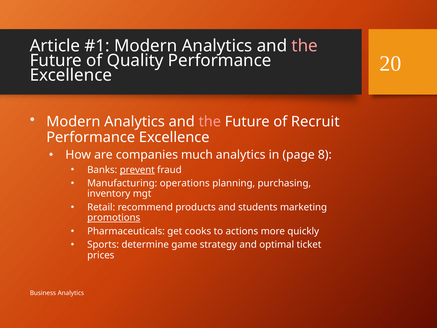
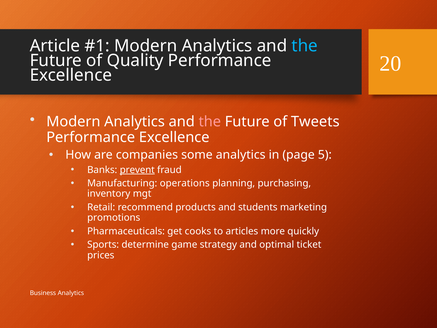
the colour: pink -> light blue (305, 46)
Recruit: Recruit -> Tweets (315, 122)
much: much -> some (197, 155)
8: 8 -> 5 (325, 155)
promotions underline: present -> none (114, 218)
actions: actions -> articles (242, 231)
